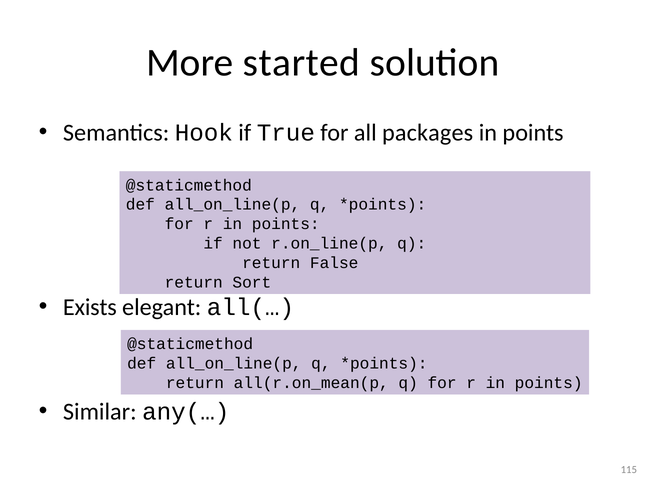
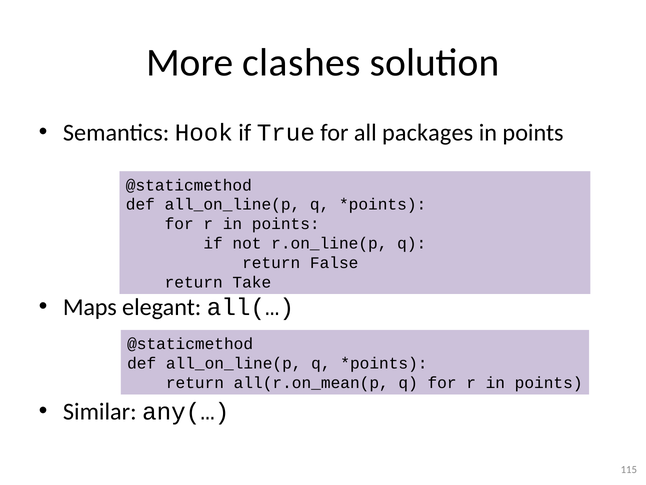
started: started -> clashes (301, 63)
Sort: Sort -> Take (252, 282)
Exists: Exists -> Maps (90, 307)
